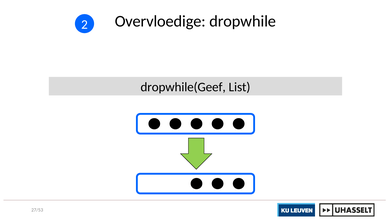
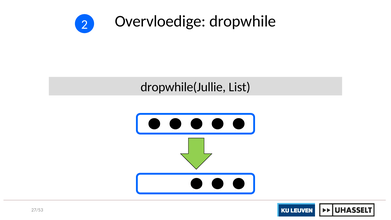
dropwhile(Geef: dropwhile(Geef -> dropwhile(Jullie (183, 87)
